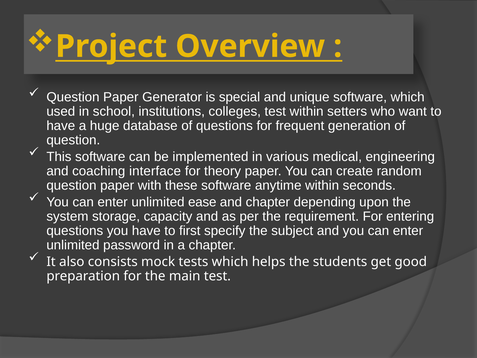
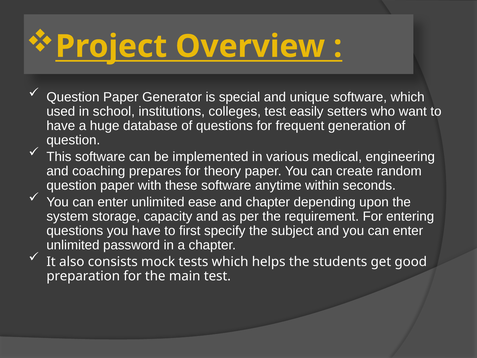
test within: within -> easily (307, 111)
interface: interface -> prepares (155, 171)
